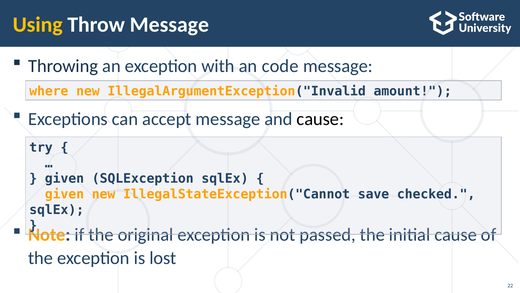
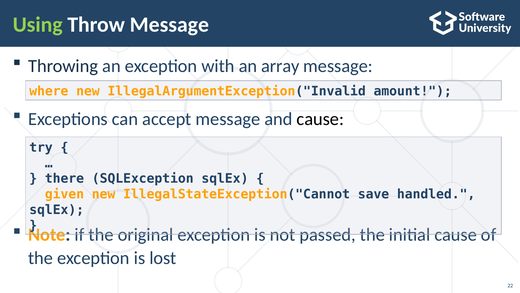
Using colour: yellow -> light green (38, 25)
code: code -> array (280, 66)
given: given -> there (64, 178)
checked: checked -> handled (436, 194)
